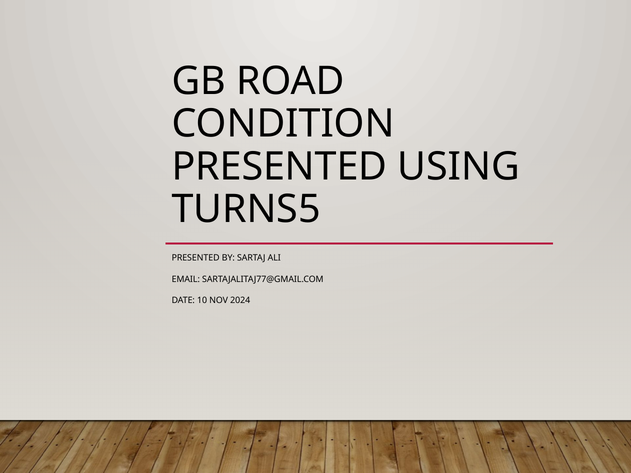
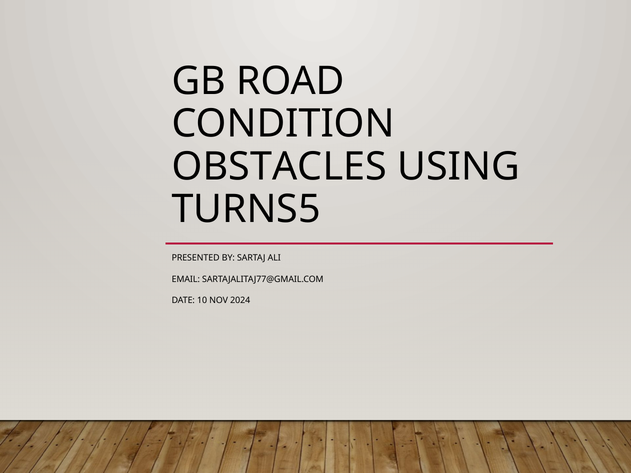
PRESENTED: PRESENTED -> OBSTACLES (279, 167)
